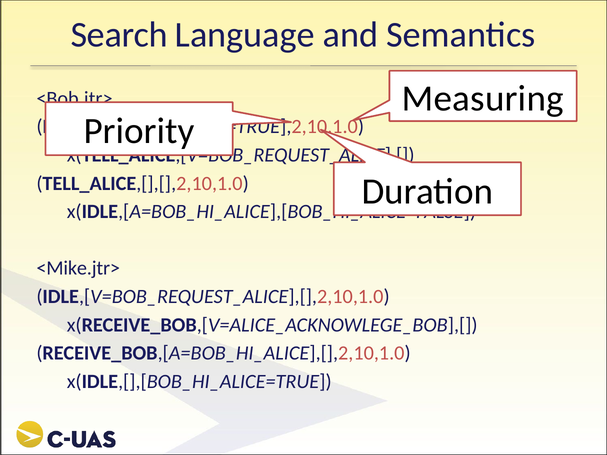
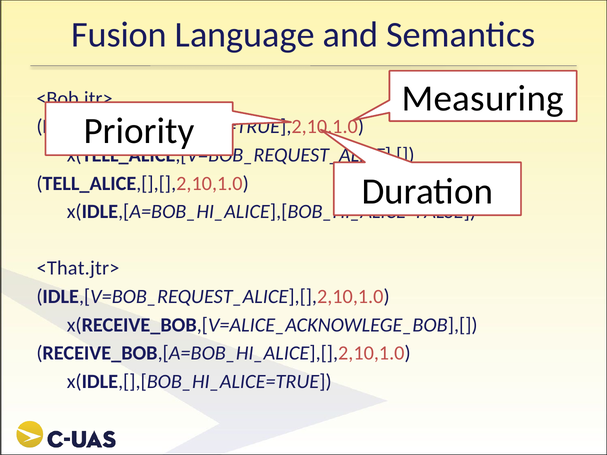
Search: Search -> Fusion (119, 35)
<Mike.jtr>: <Mike.jtr> -> <That.jtr> (78, 268)
